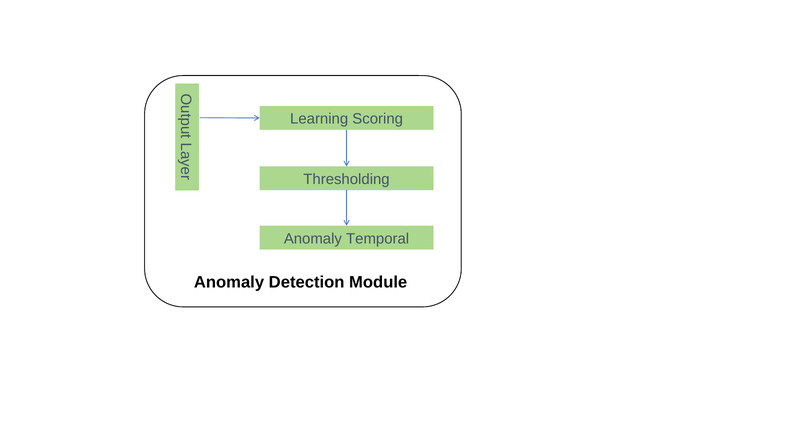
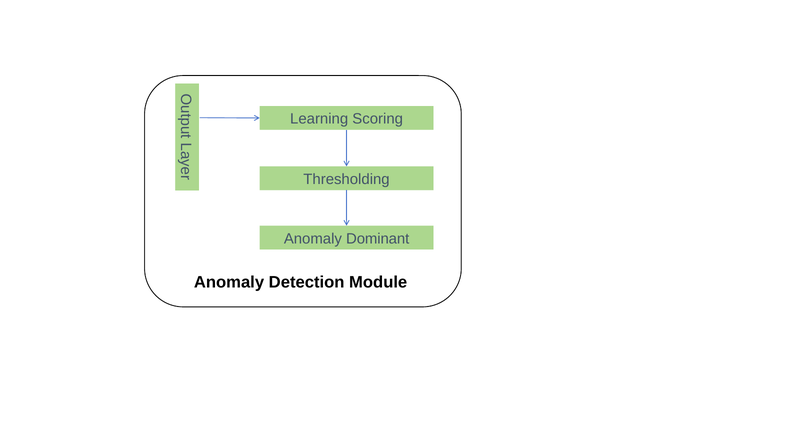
Temporal: Temporal -> Dominant (378, 239)
